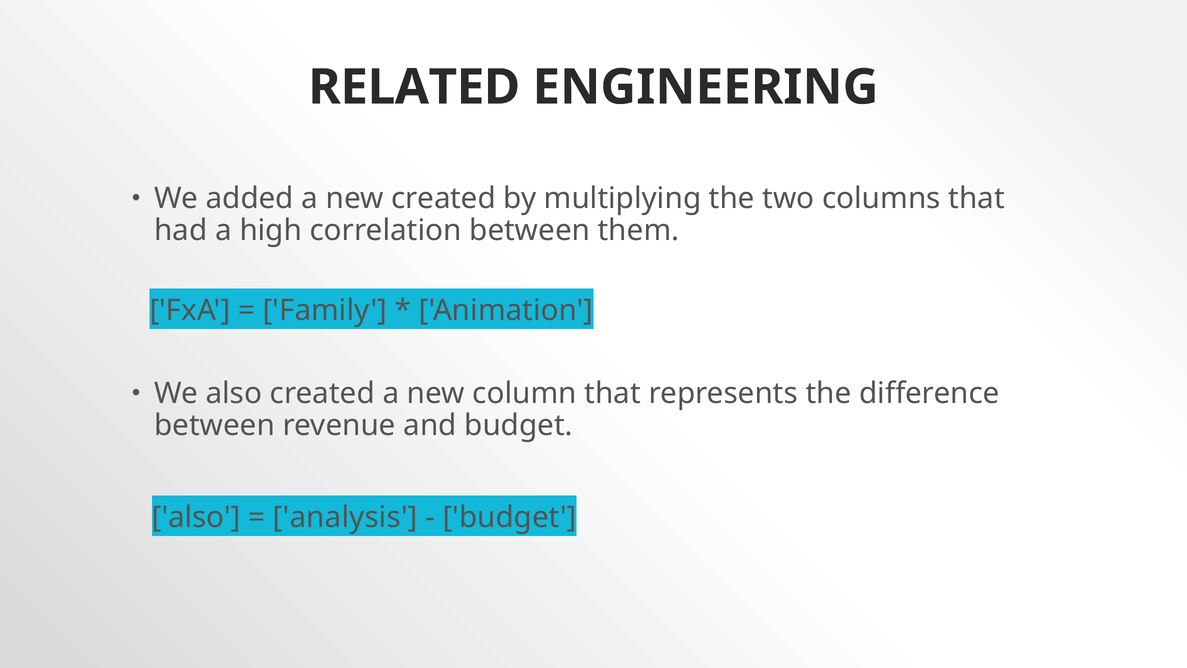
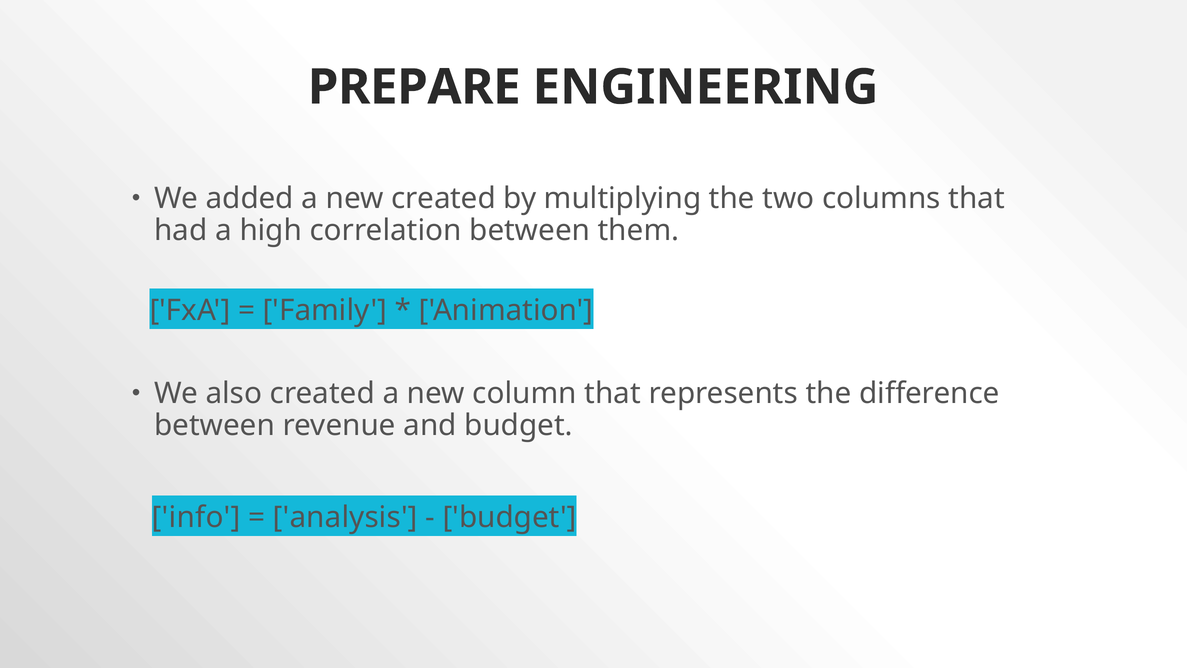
RELATED: RELATED -> PREPARE (414, 87)
also: also -> info (196, 517)
